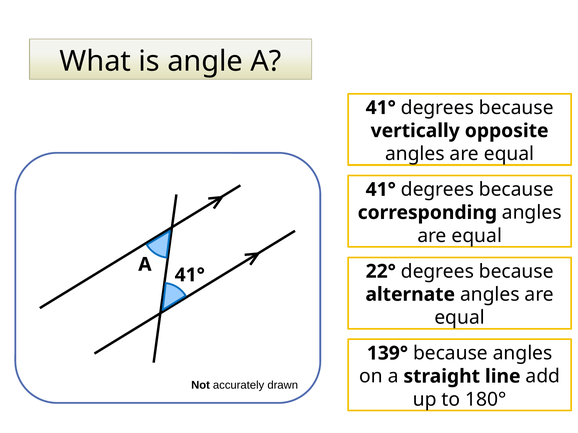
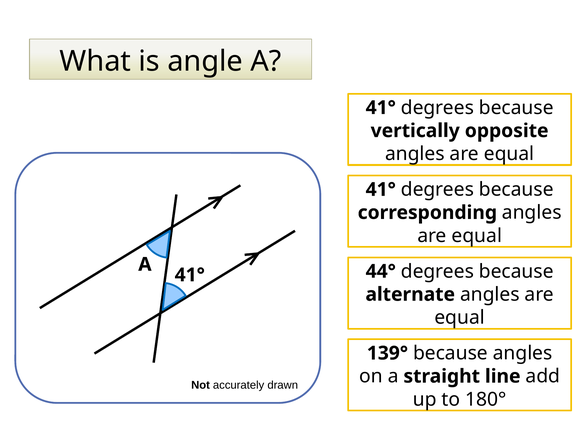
22°: 22° -> 44° (381, 272)
